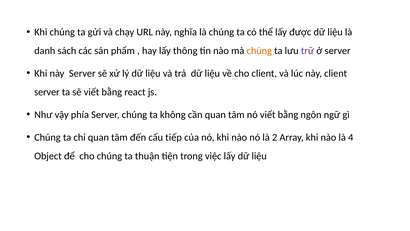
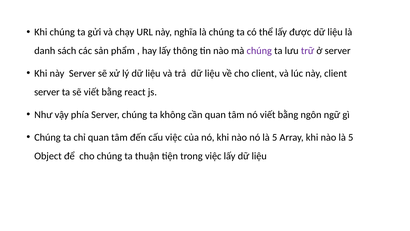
chúng colour: orange -> purple (259, 51)
cấu tiếp: tiếp -> việc (174, 137)
nó là 2: 2 -> 5 (275, 137)
nào là 4: 4 -> 5 (351, 137)
